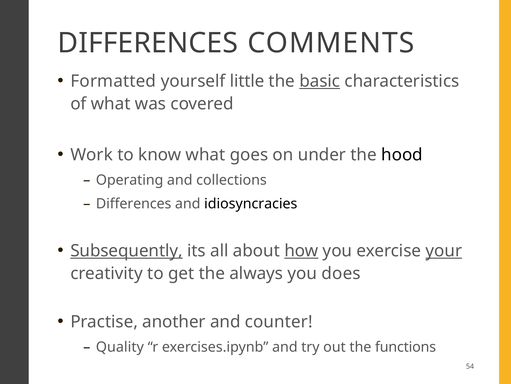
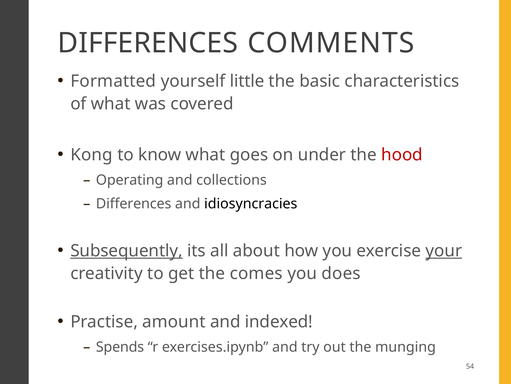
basic underline: present -> none (320, 81)
Work: Work -> Kong (92, 155)
hood colour: black -> red (402, 155)
how underline: present -> none (301, 250)
always: always -> comes (256, 273)
another: another -> amount (174, 321)
counter: counter -> indexed (279, 321)
Quality: Quality -> Spends (120, 346)
functions: functions -> munging (405, 346)
